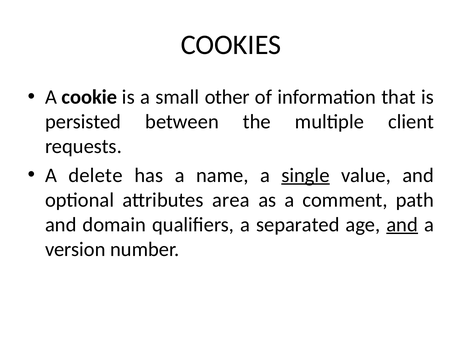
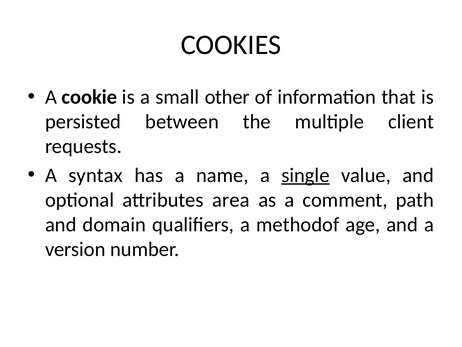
delete: delete -> syntax (96, 175)
separated: separated -> methodof (298, 224)
and underline: present -> none (402, 224)
